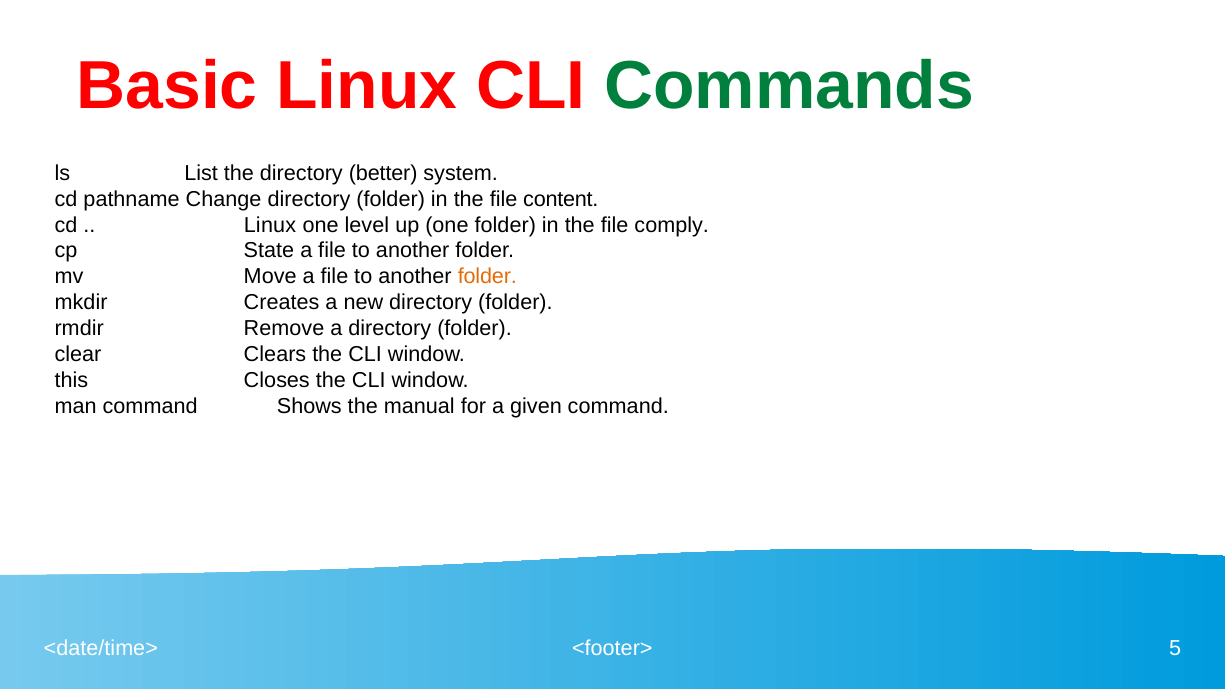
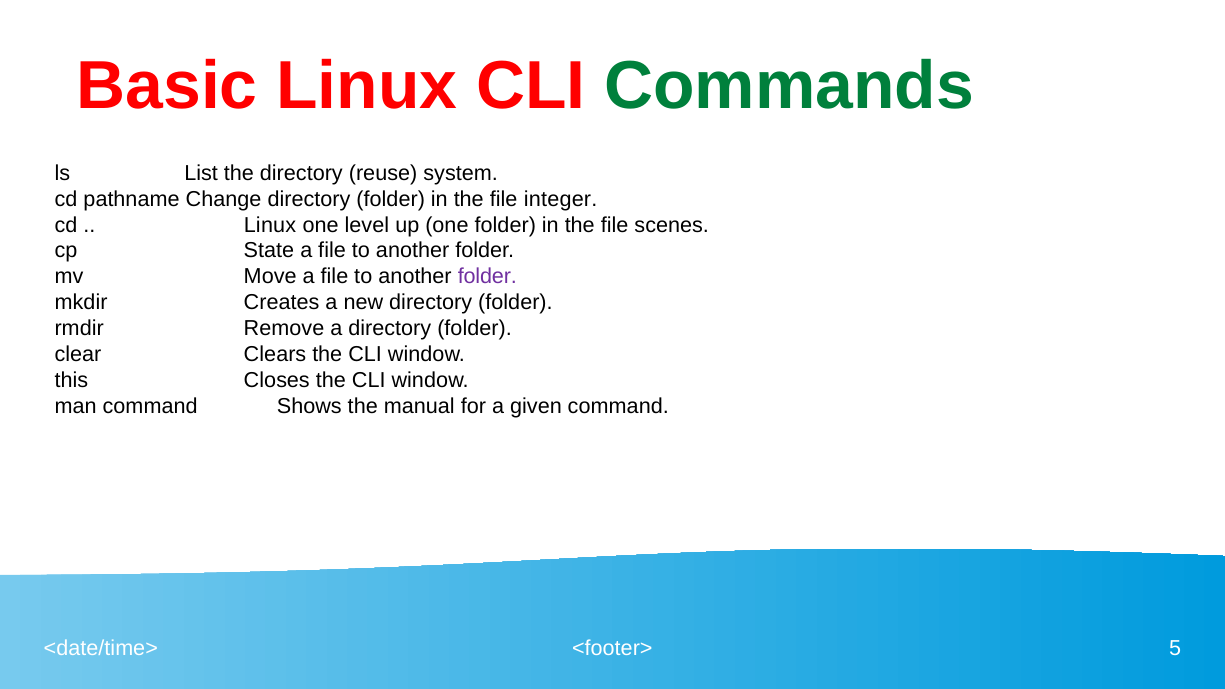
better: better -> reuse (383, 173)
content: content -> integer (561, 199)
comply: comply -> scenes (672, 225)
folder colour: orange -> purple (487, 277)
